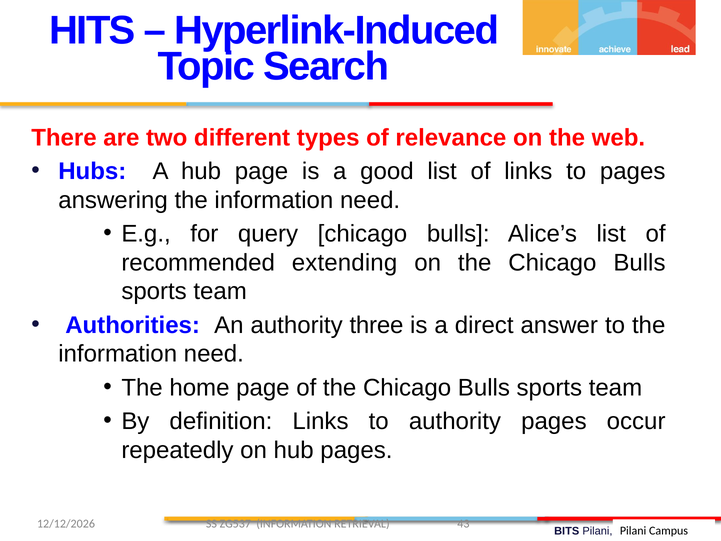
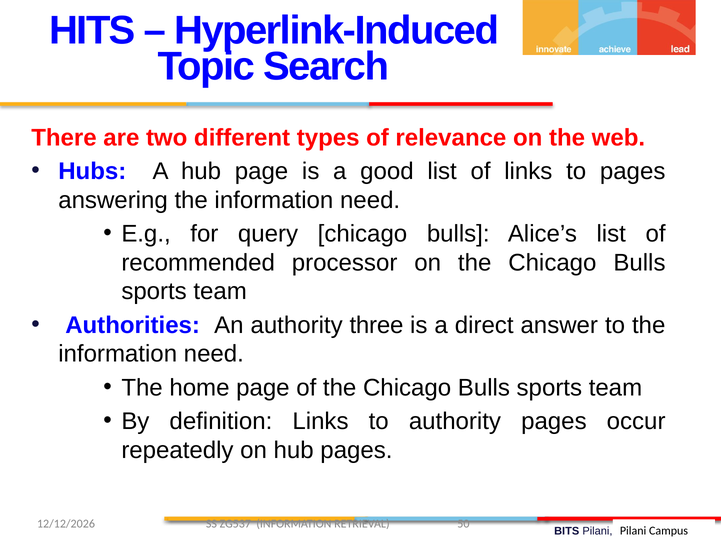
extending: extending -> processor (345, 262)
43: 43 -> 50 (463, 524)
